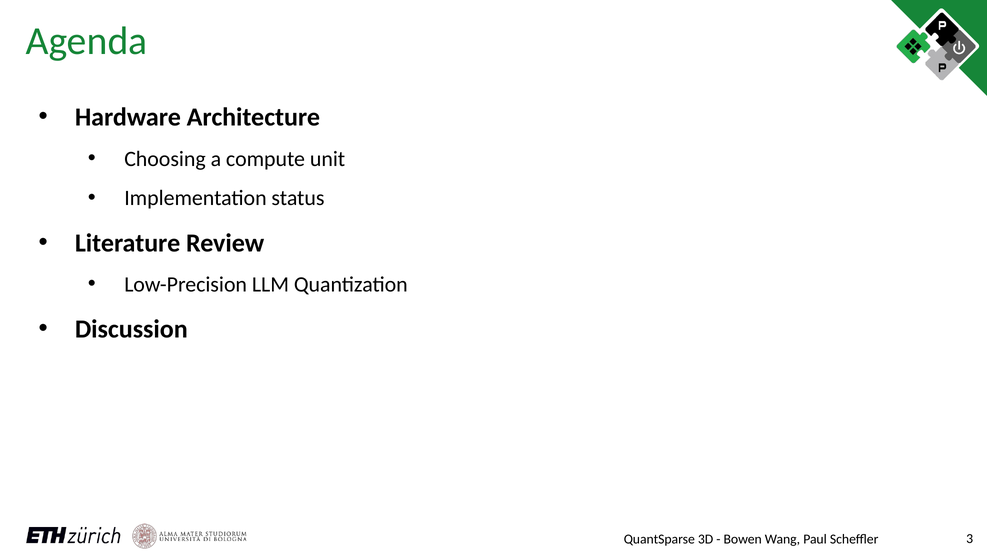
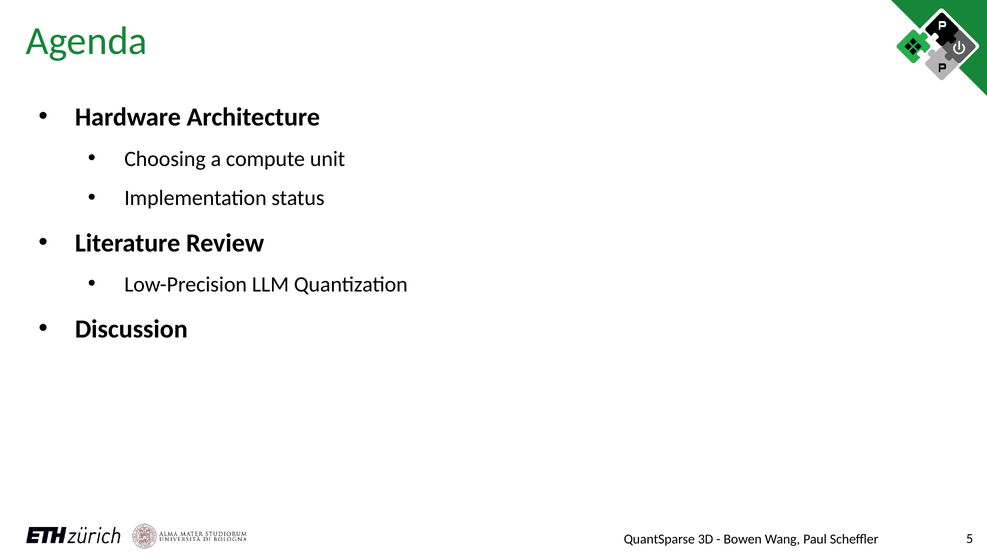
3: 3 -> 5 (970, 539)
